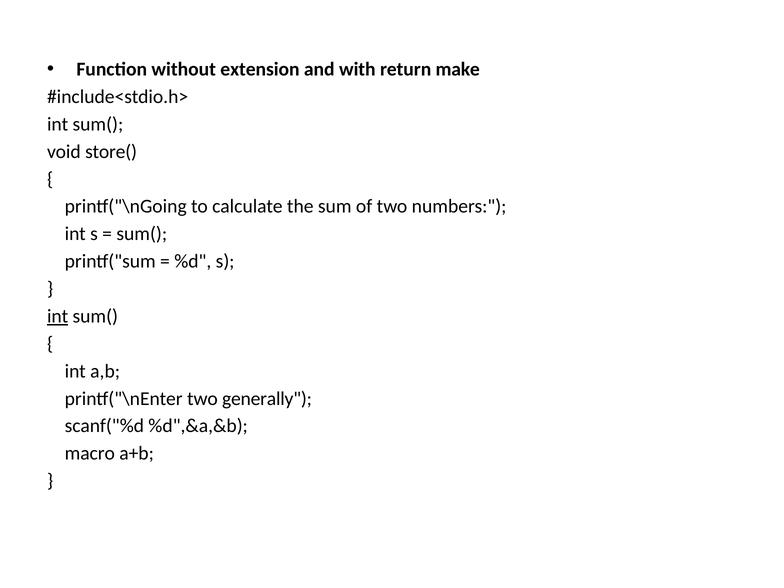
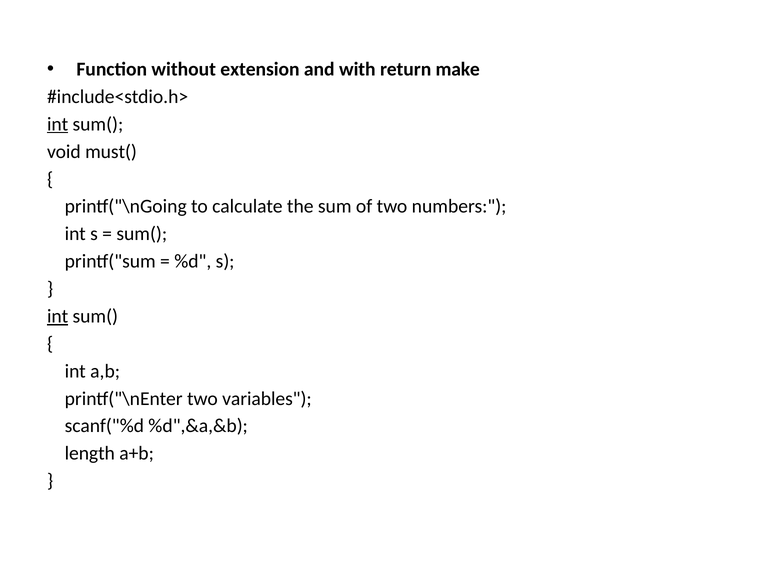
int underline: none -> present (58, 124)
store(: store( -> must( (111, 152)
generally: generally -> variables (267, 399)
macro: macro -> length (90, 453)
